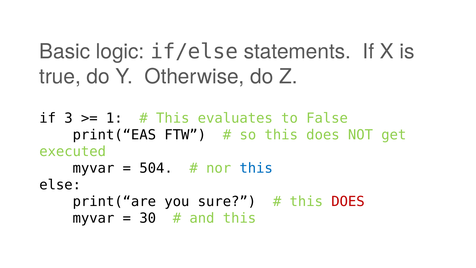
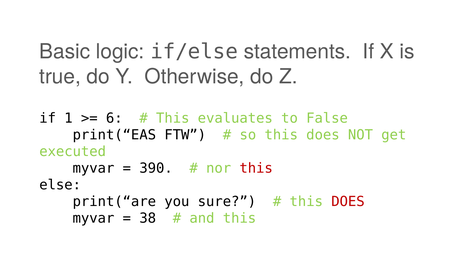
3: 3 -> 1 (68, 118)
1: 1 -> 6 (114, 118)
504: 504 -> 390 (156, 168)
this colour: blue -> red (256, 168)
30: 30 -> 38 (148, 218)
